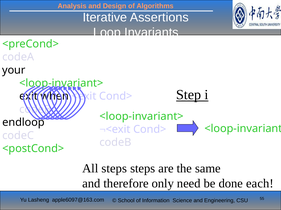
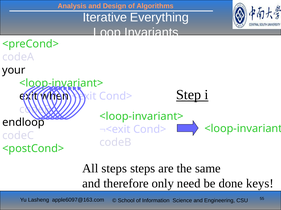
Assertions: Assertions -> Everything (159, 18)
each: each -> keys (260, 184)
